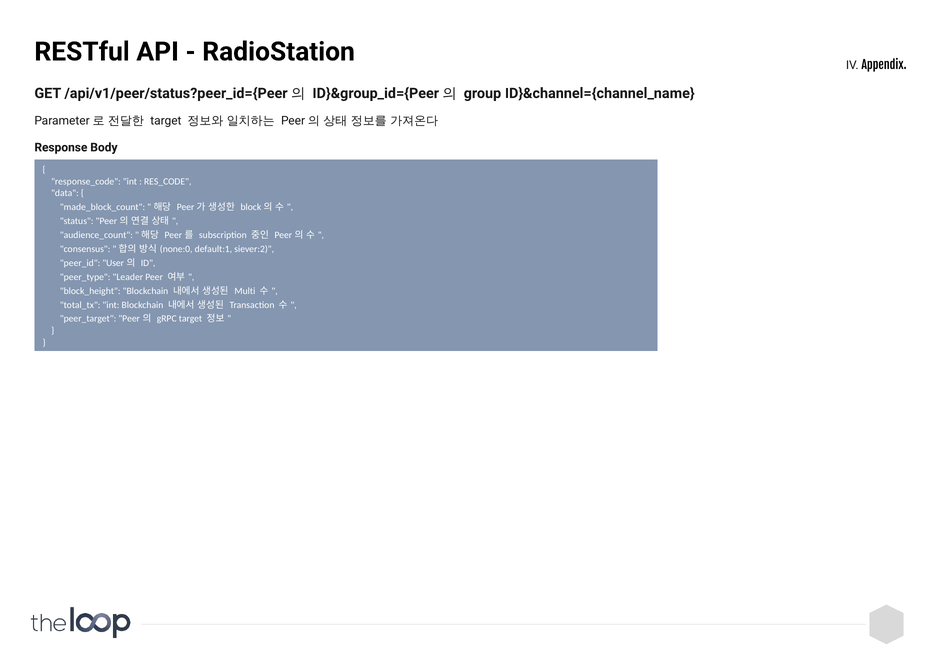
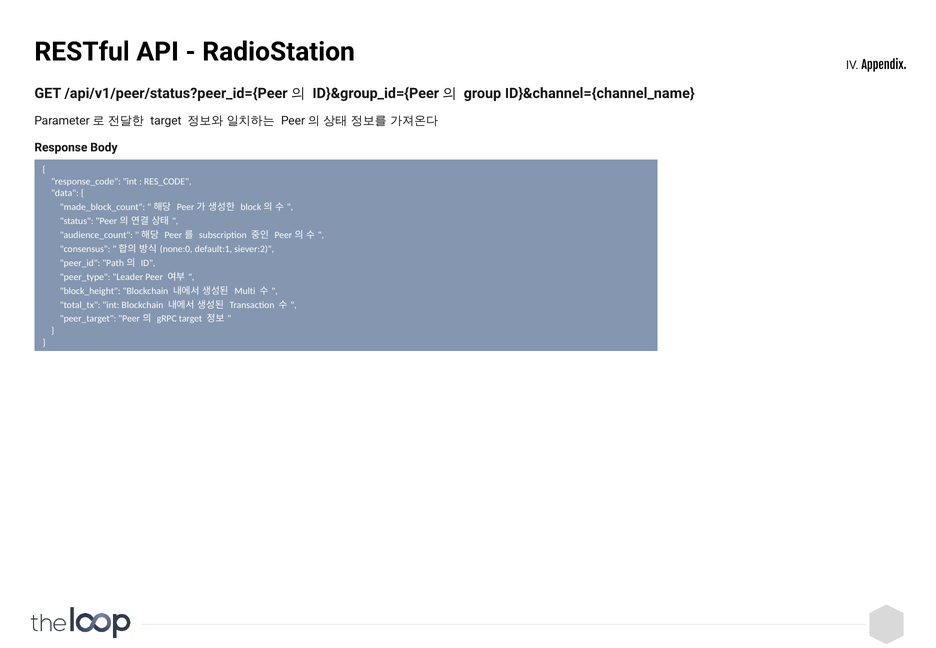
User: User -> Path (113, 263)
